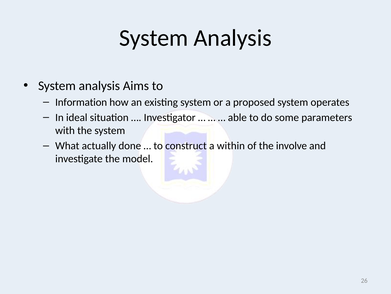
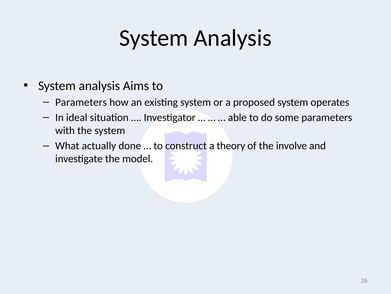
Information: Information -> Parameters (81, 102)
within: within -> theory (231, 145)
